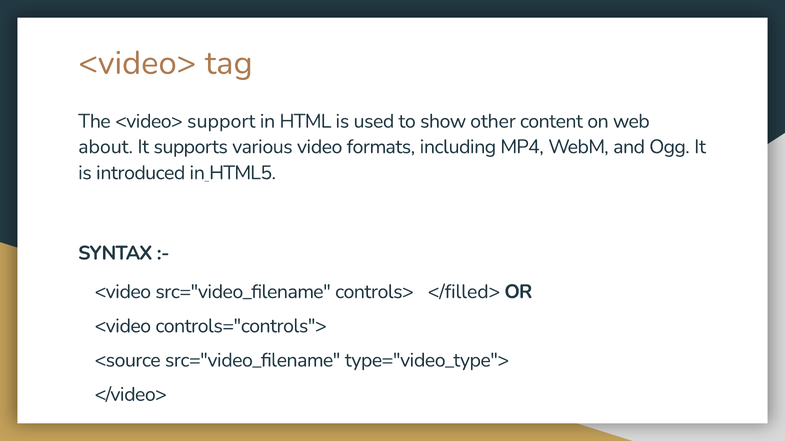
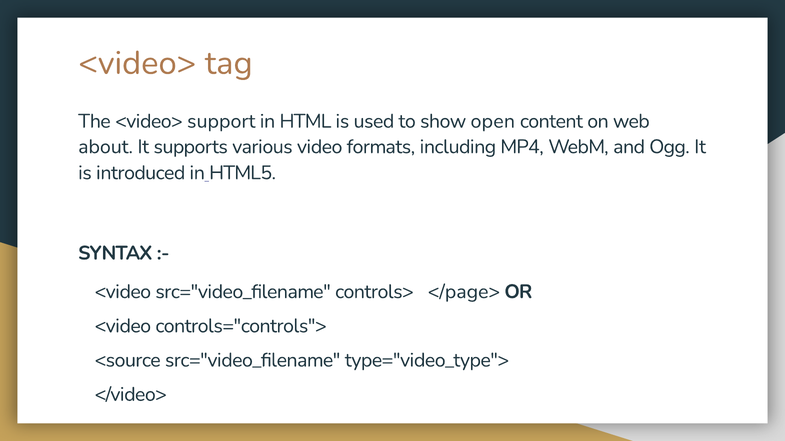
other: other -> open (493, 121)
</filled>: </filled> -> </page> (464, 292)
